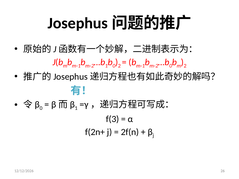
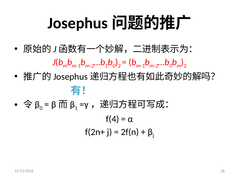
f(3: f(3 -> f(4 (112, 119)
